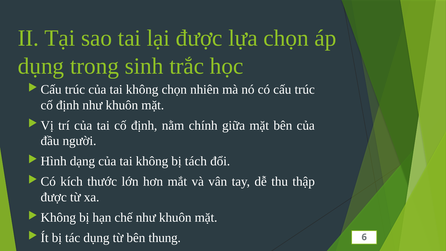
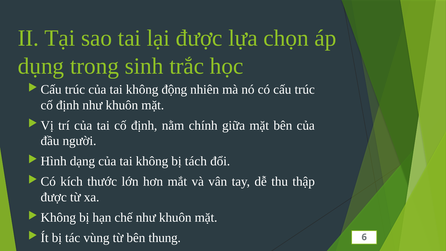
không chọn: chọn -> động (174, 89)
tác dụng: dụng -> vùng (96, 238)
